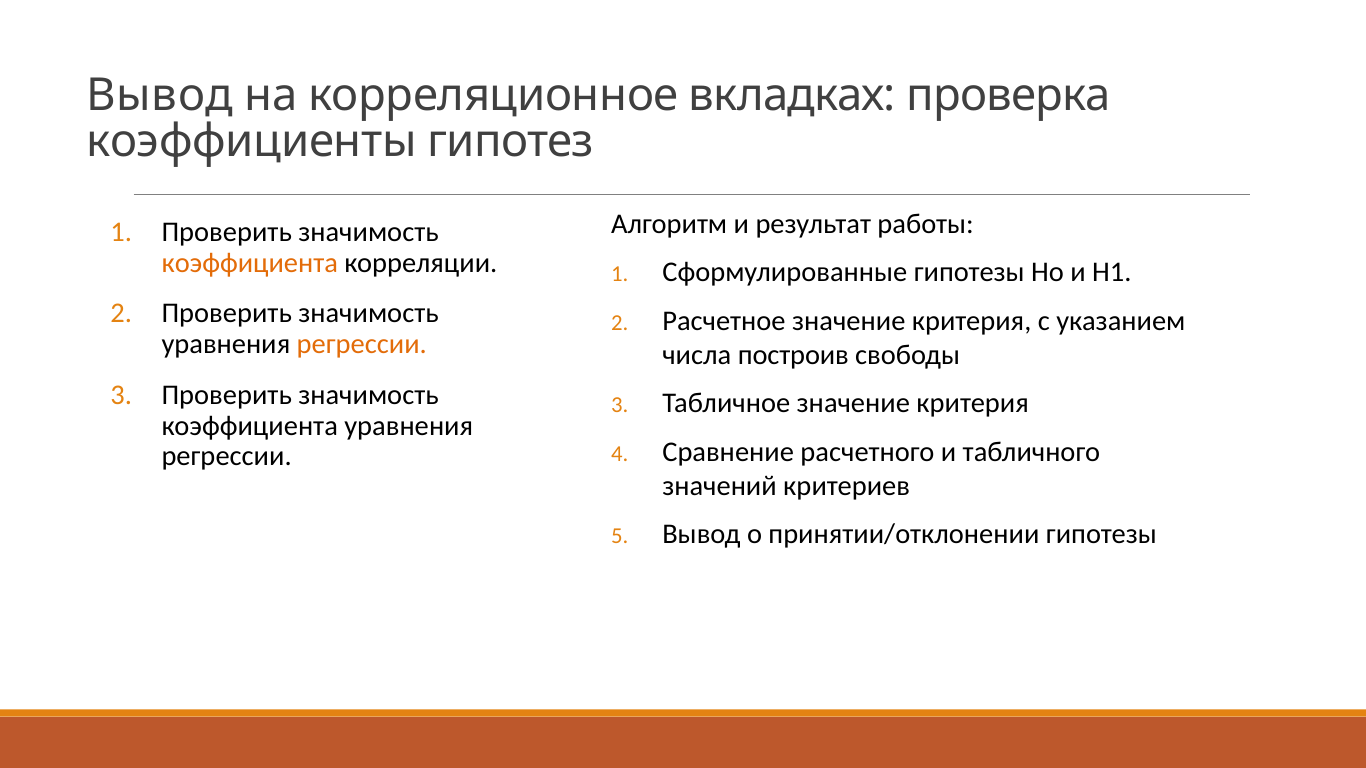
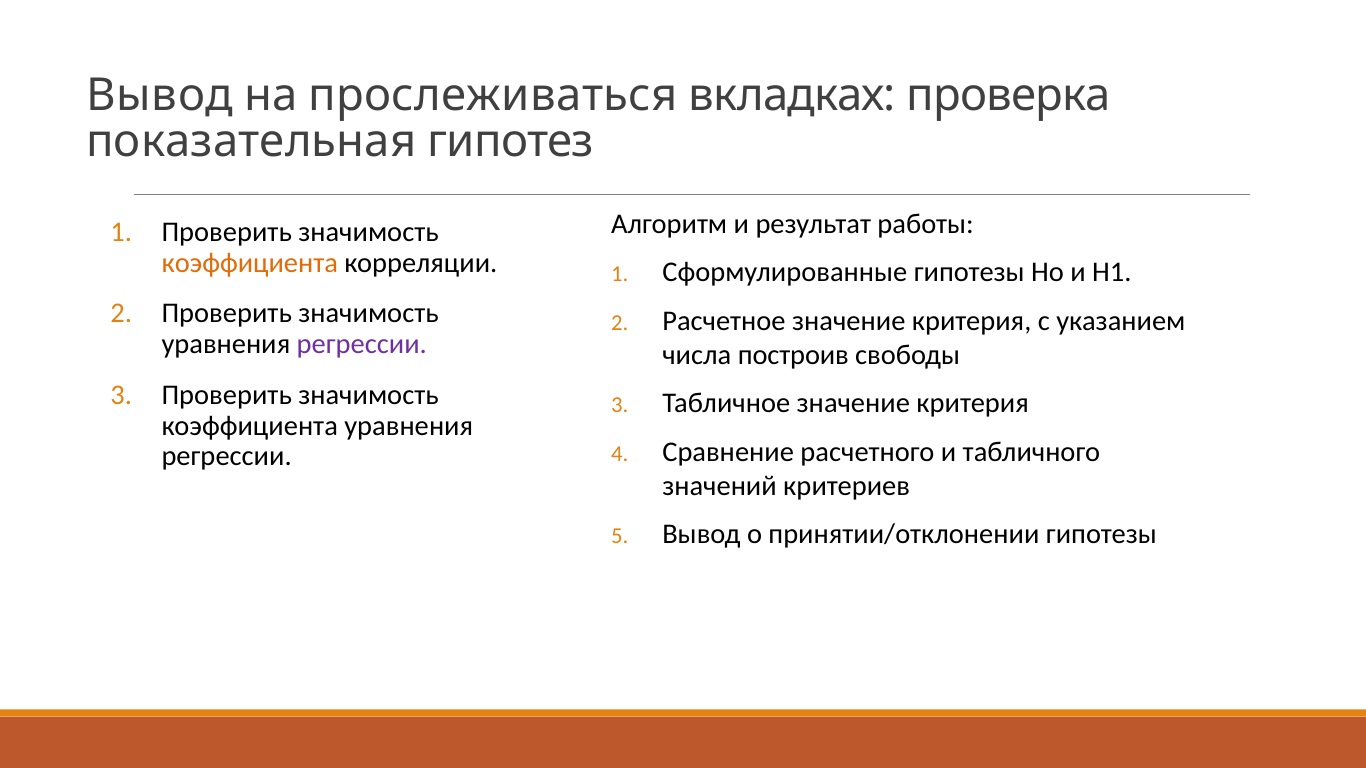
корреляционное: корреляционное -> прослеживаться (493, 95)
коэффициенты: коэффициенты -> показательная (251, 142)
регрессии colour: orange -> purple (362, 344)
